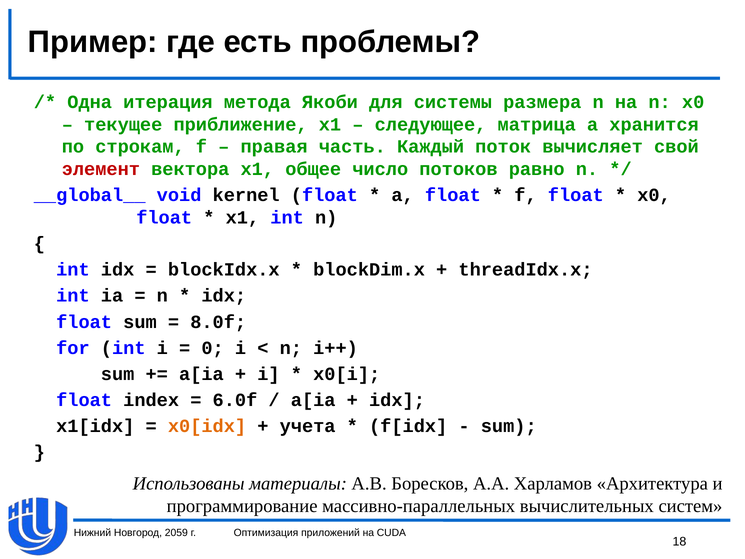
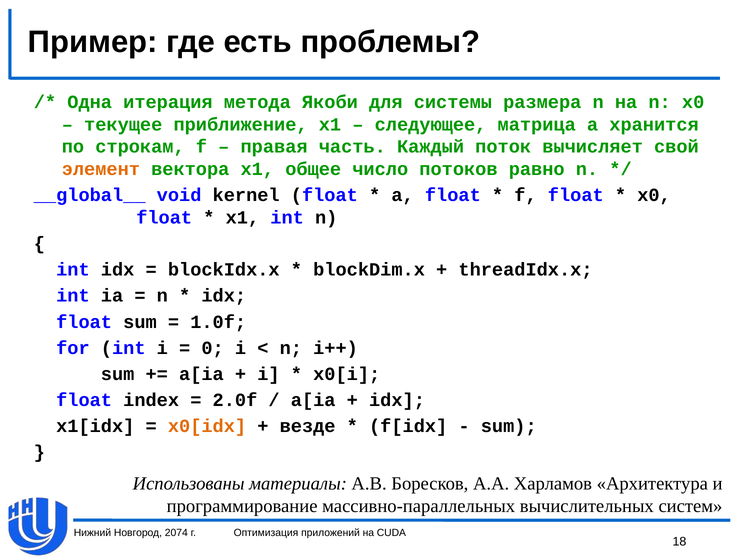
элемент colour: red -> orange (101, 169)
8.0f: 8.0f -> 1.0f (218, 322)
6.0f: 6.0f -> 2.0f (235, 400)
учета: учета -> везде (308, 426)
2059: 2059 -> 2074 (176, 533)
